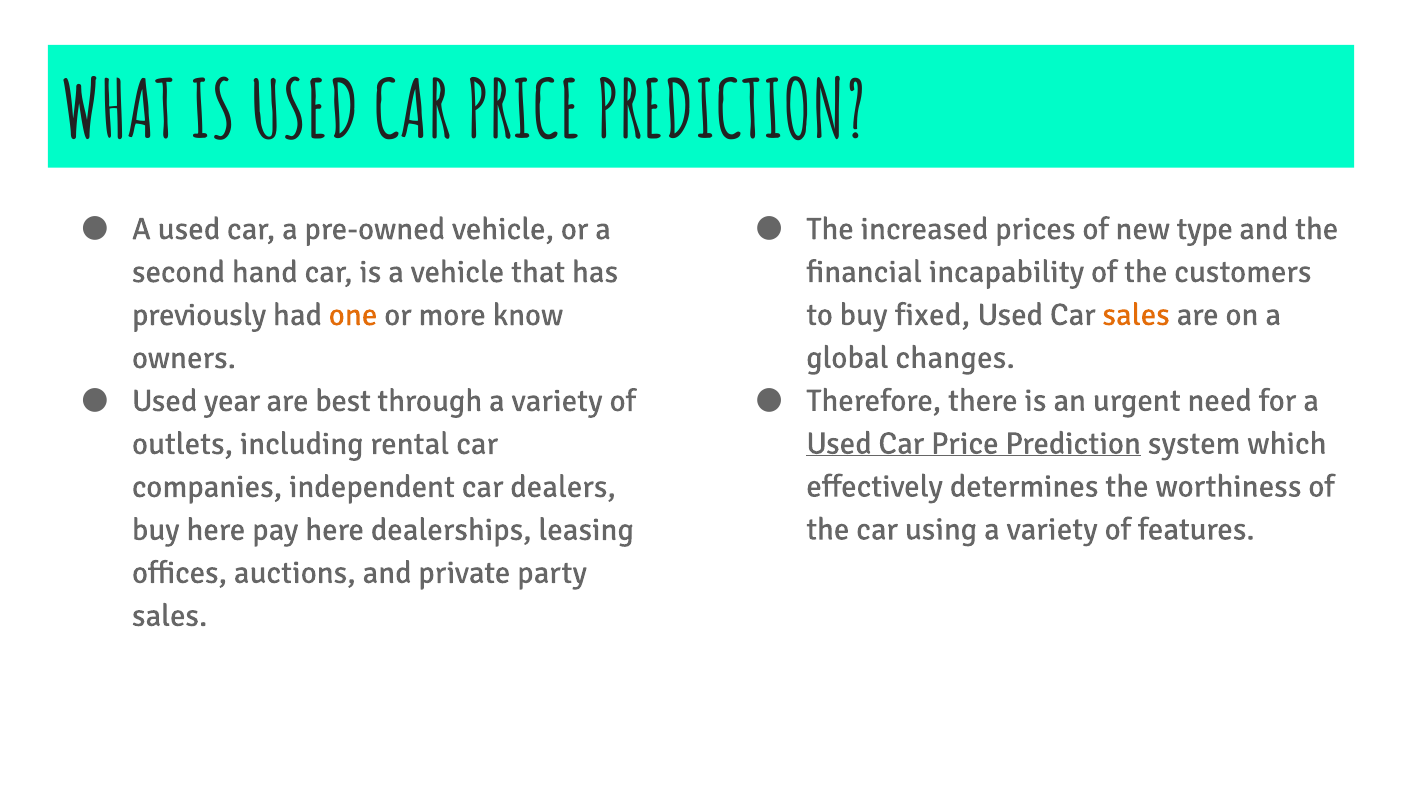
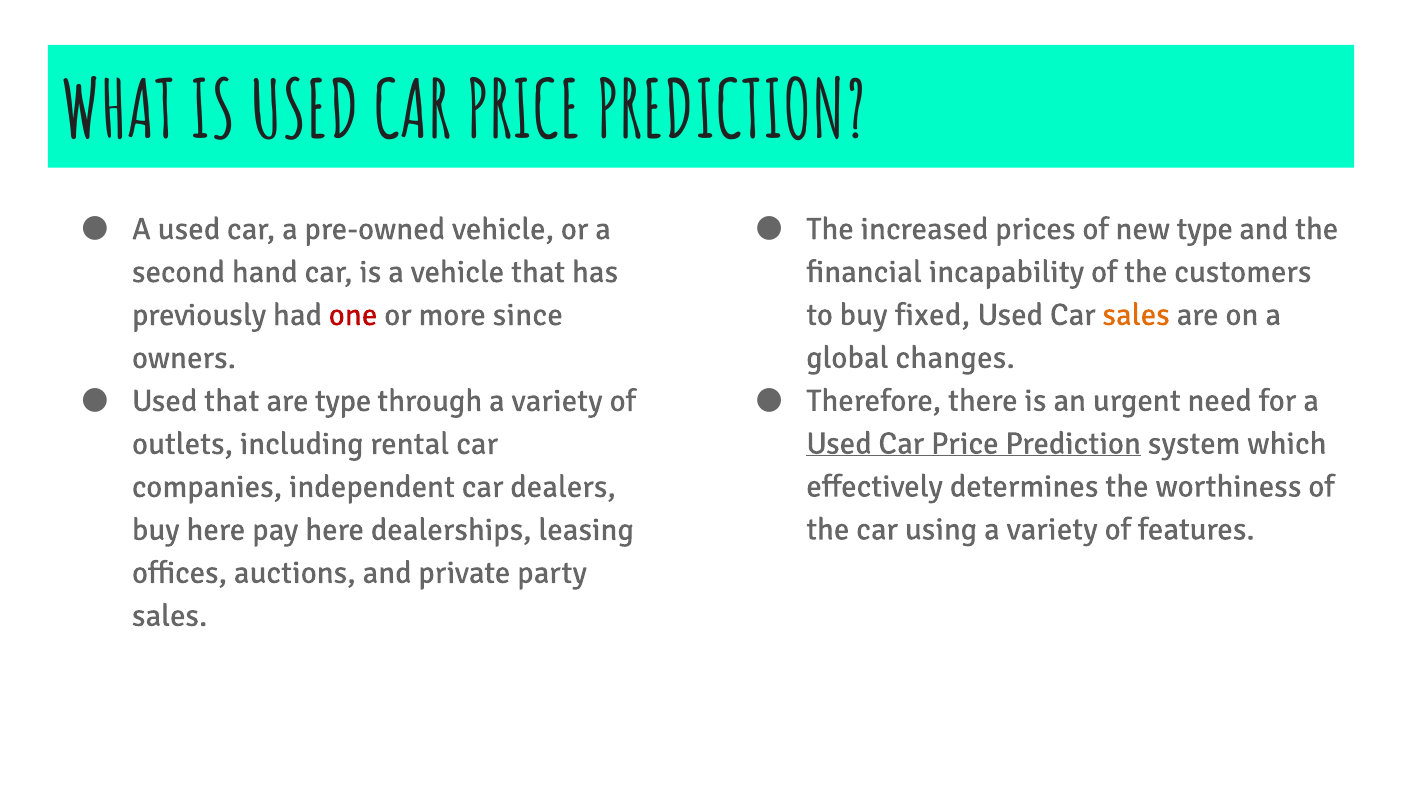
one colour: orange -> red (353, 315)
know: know -> since (528, 315)
Used year: year -> that (232, 401)
are best: best -> type (343, 401)
